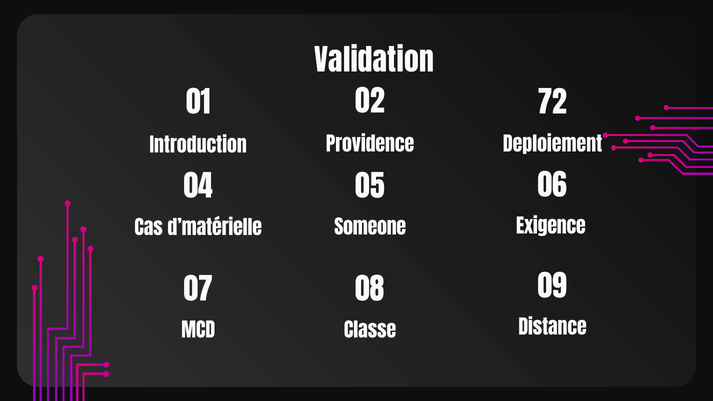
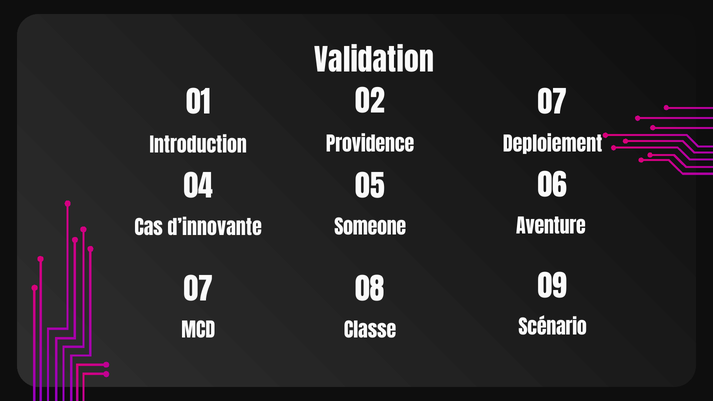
02 72: 72 -> 07 (552, 104)
Exigence: Exigence -> Aventure (551, 227)
d’matérielle: d’matérielle -> d’innovante (215, 229)
Distance: Distance -> Scénario (553, 328)
